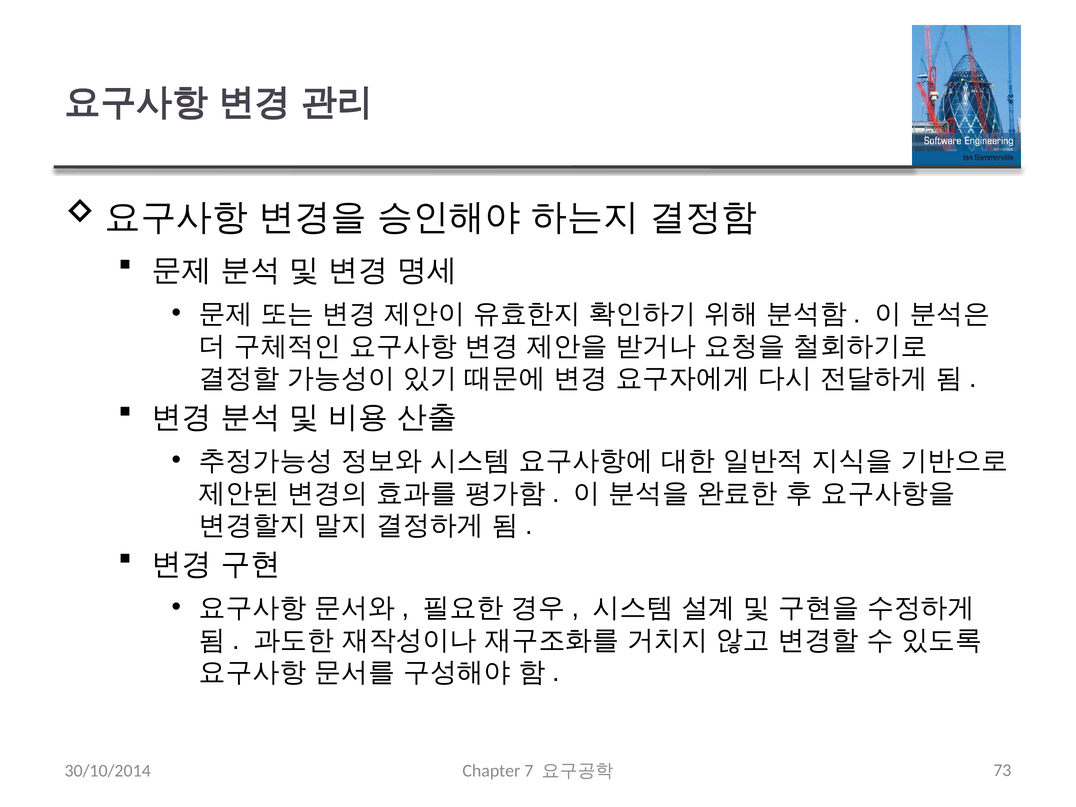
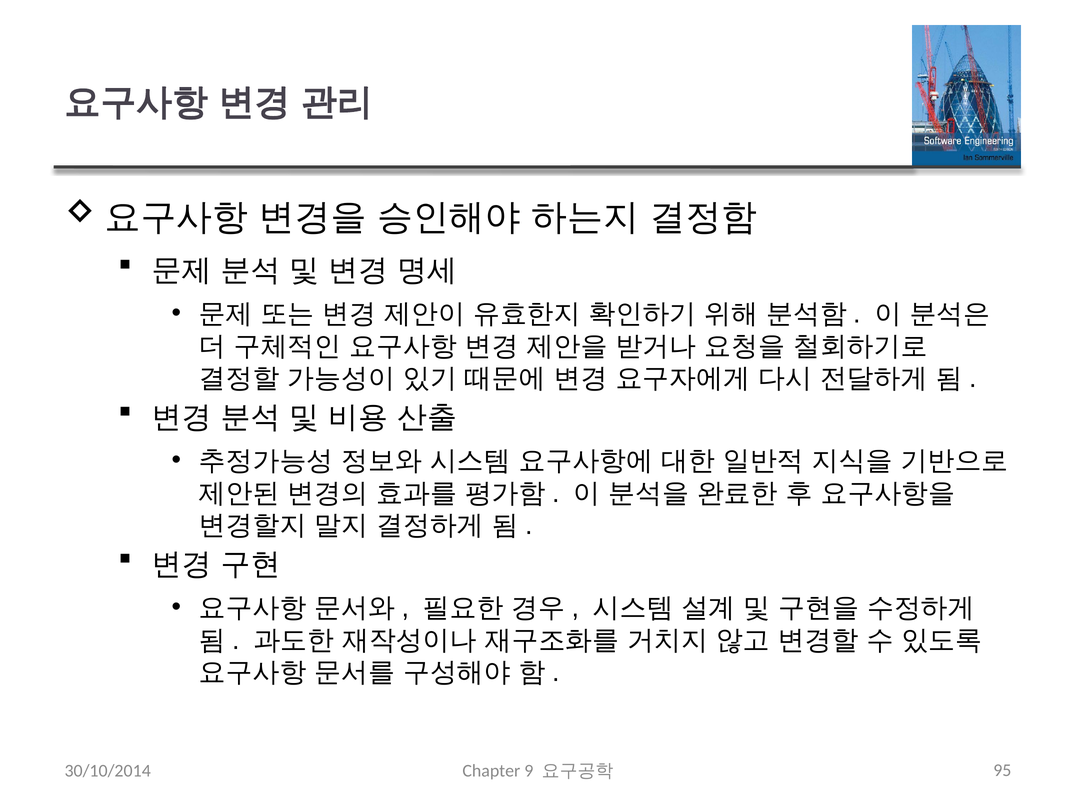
7: 7 -> 9 (529, 771)
73: 73 -> 95 (1002, 771)
